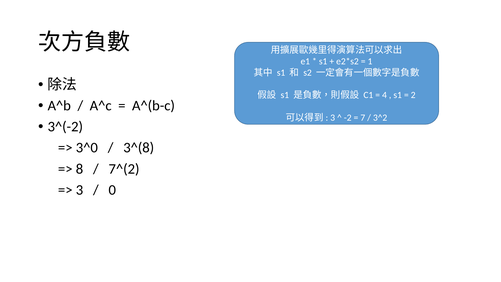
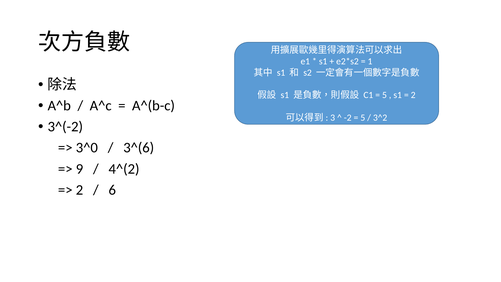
4: 4 -> 5 (384, 95)
7: 7 -> 5 (363, 118)
3^(8: 3^(8 -> 3^(6 (139, 148)
8: 8 -> 9 (79, 169)
7^(2: 7^(2 -> 4^(2 (124, 169)
3: 3 -> 2 (79, 190)
0: 0 -> 6 (112, 190)
